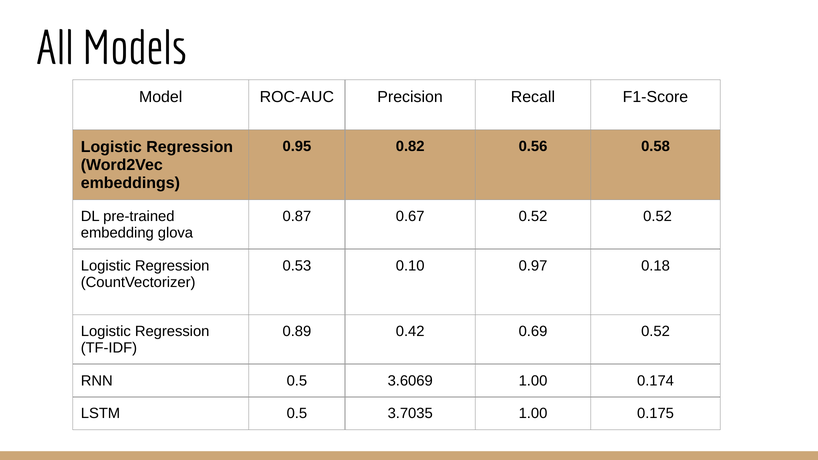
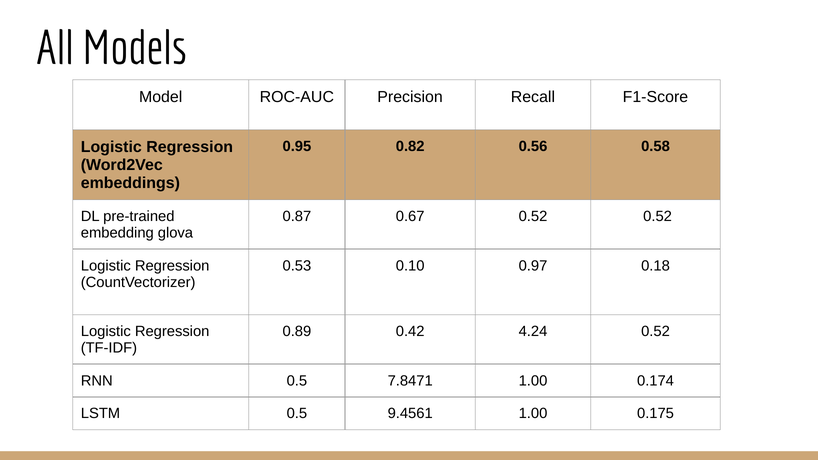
0.69: 0.69 -> 4.24 (533, 332)
3.6069: 3.6069 -> 7.8471 (410, 381)
3.7035: 3.7035 -> 9.4561 (410, 414)
